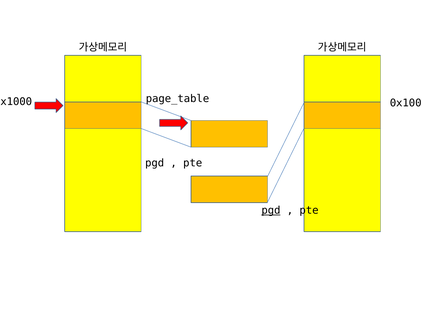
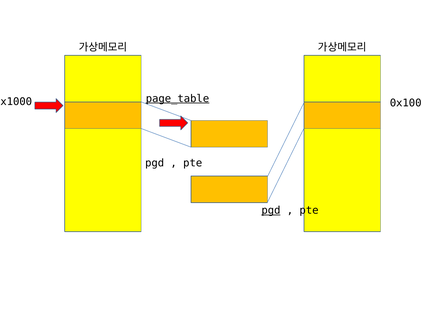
page_table underline: none -> present (177, 98)
